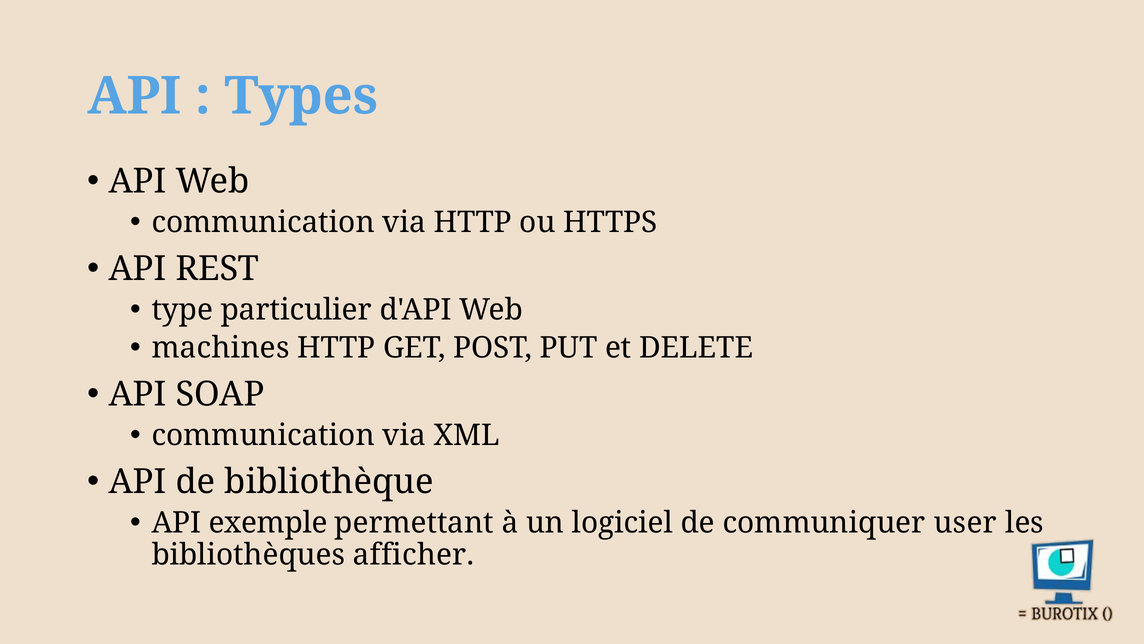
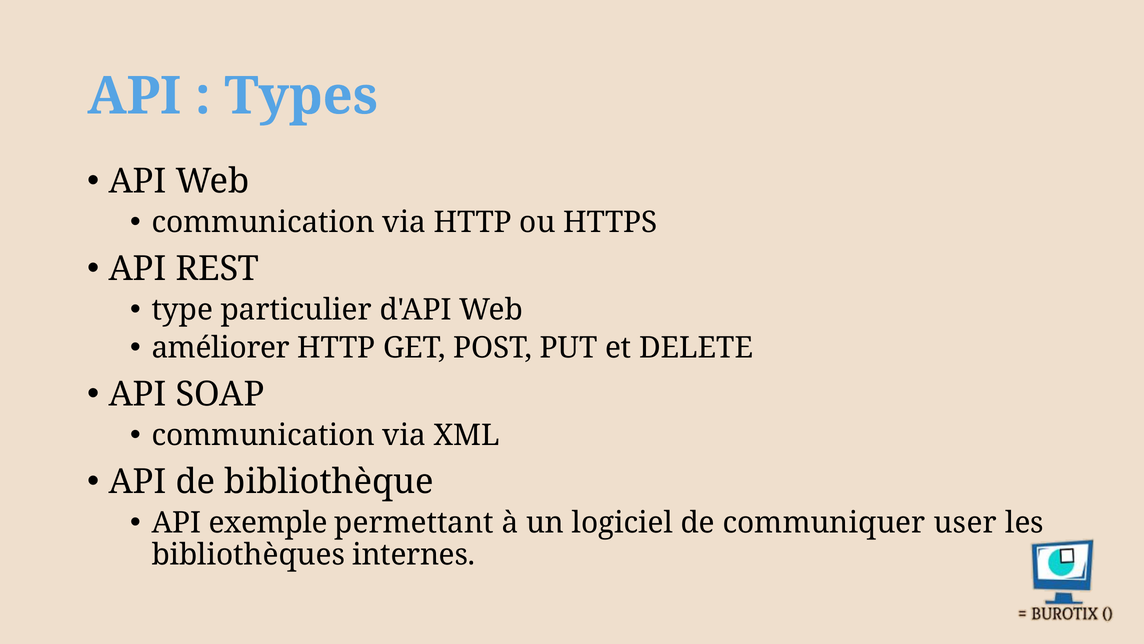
machines: machines -> améliorer (221, 348)
afficher: afficher -> internes (414, 554)
